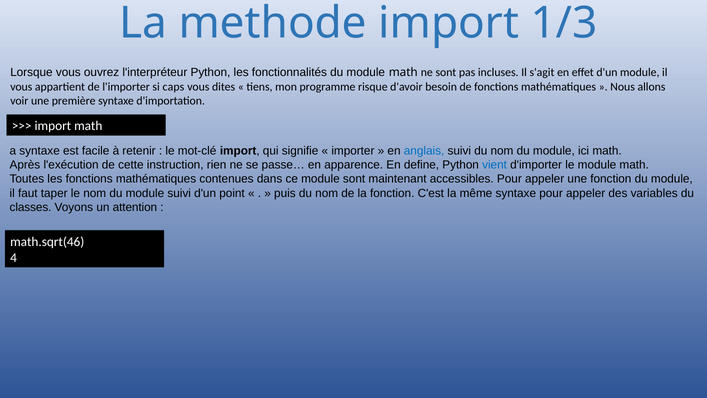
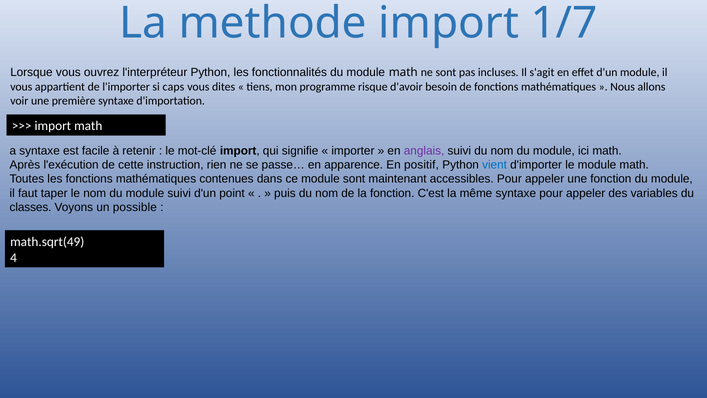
1/3: 1/3 -> 1/7 (564, 23)
anglais colour: blue -> purple (424, 151)
define: define -> positif (421, 165)
attention: attention -> possible (135, 207)
math.sqrt(46: math.sqrt(46 -> math.sqrt(49 (47, 242)
